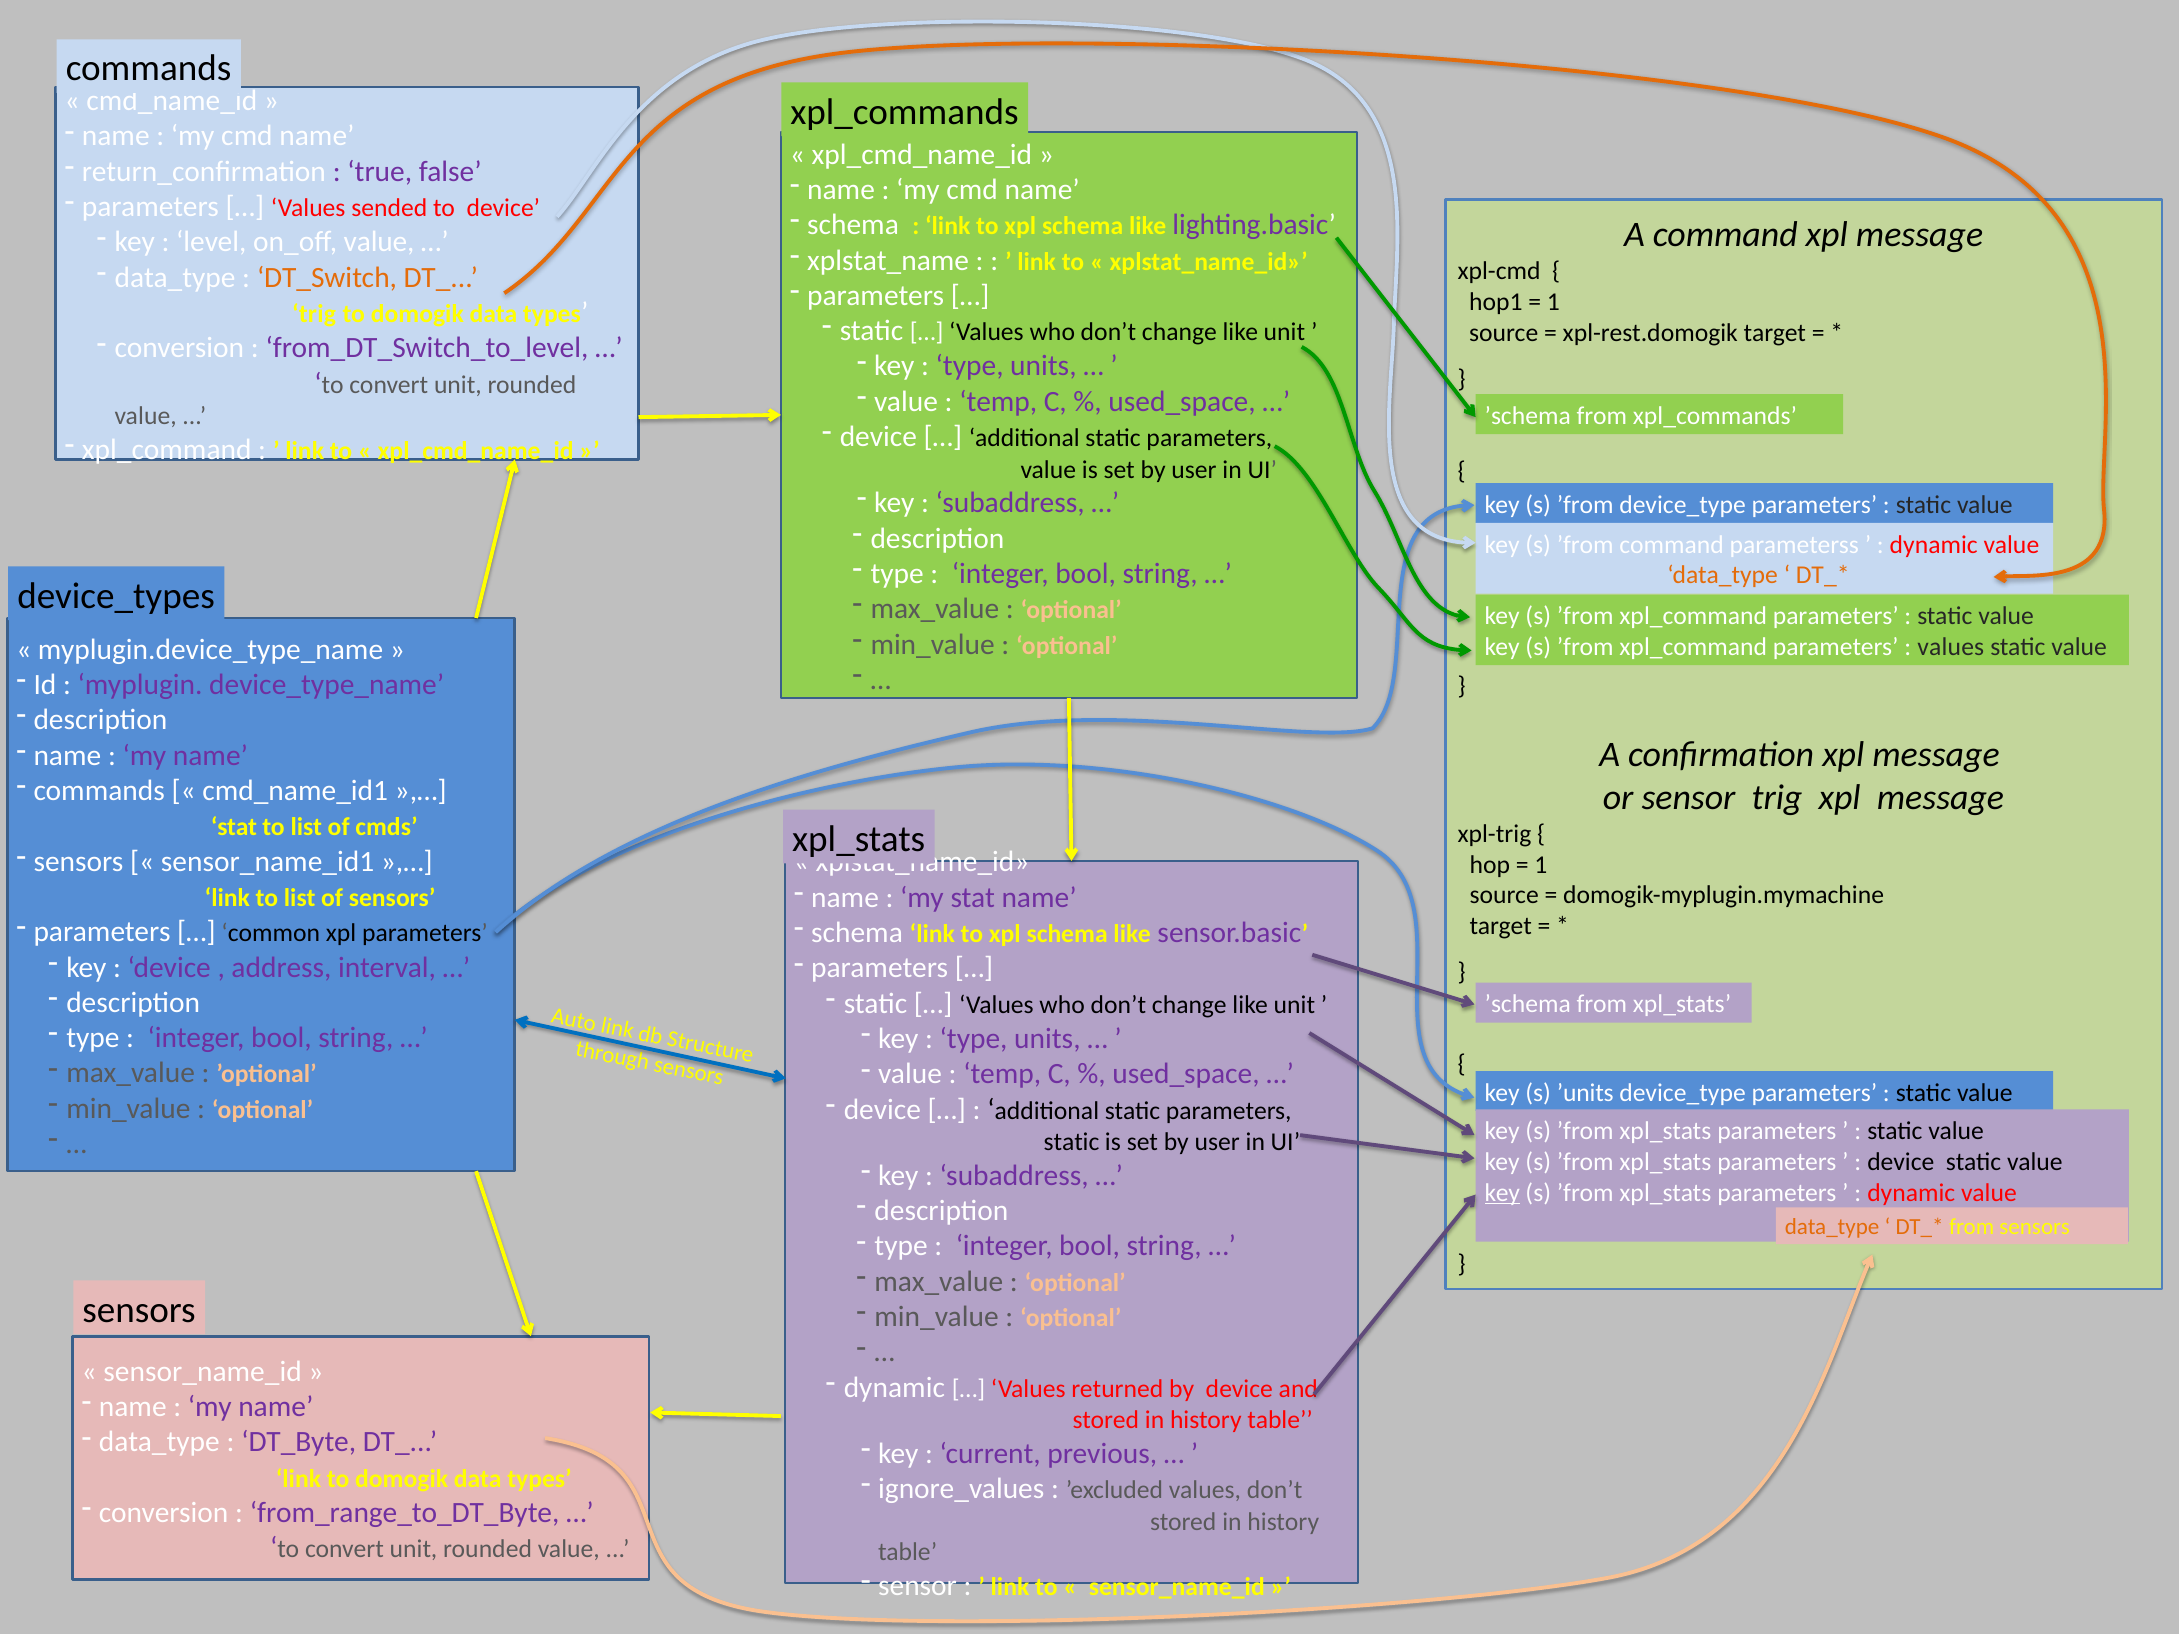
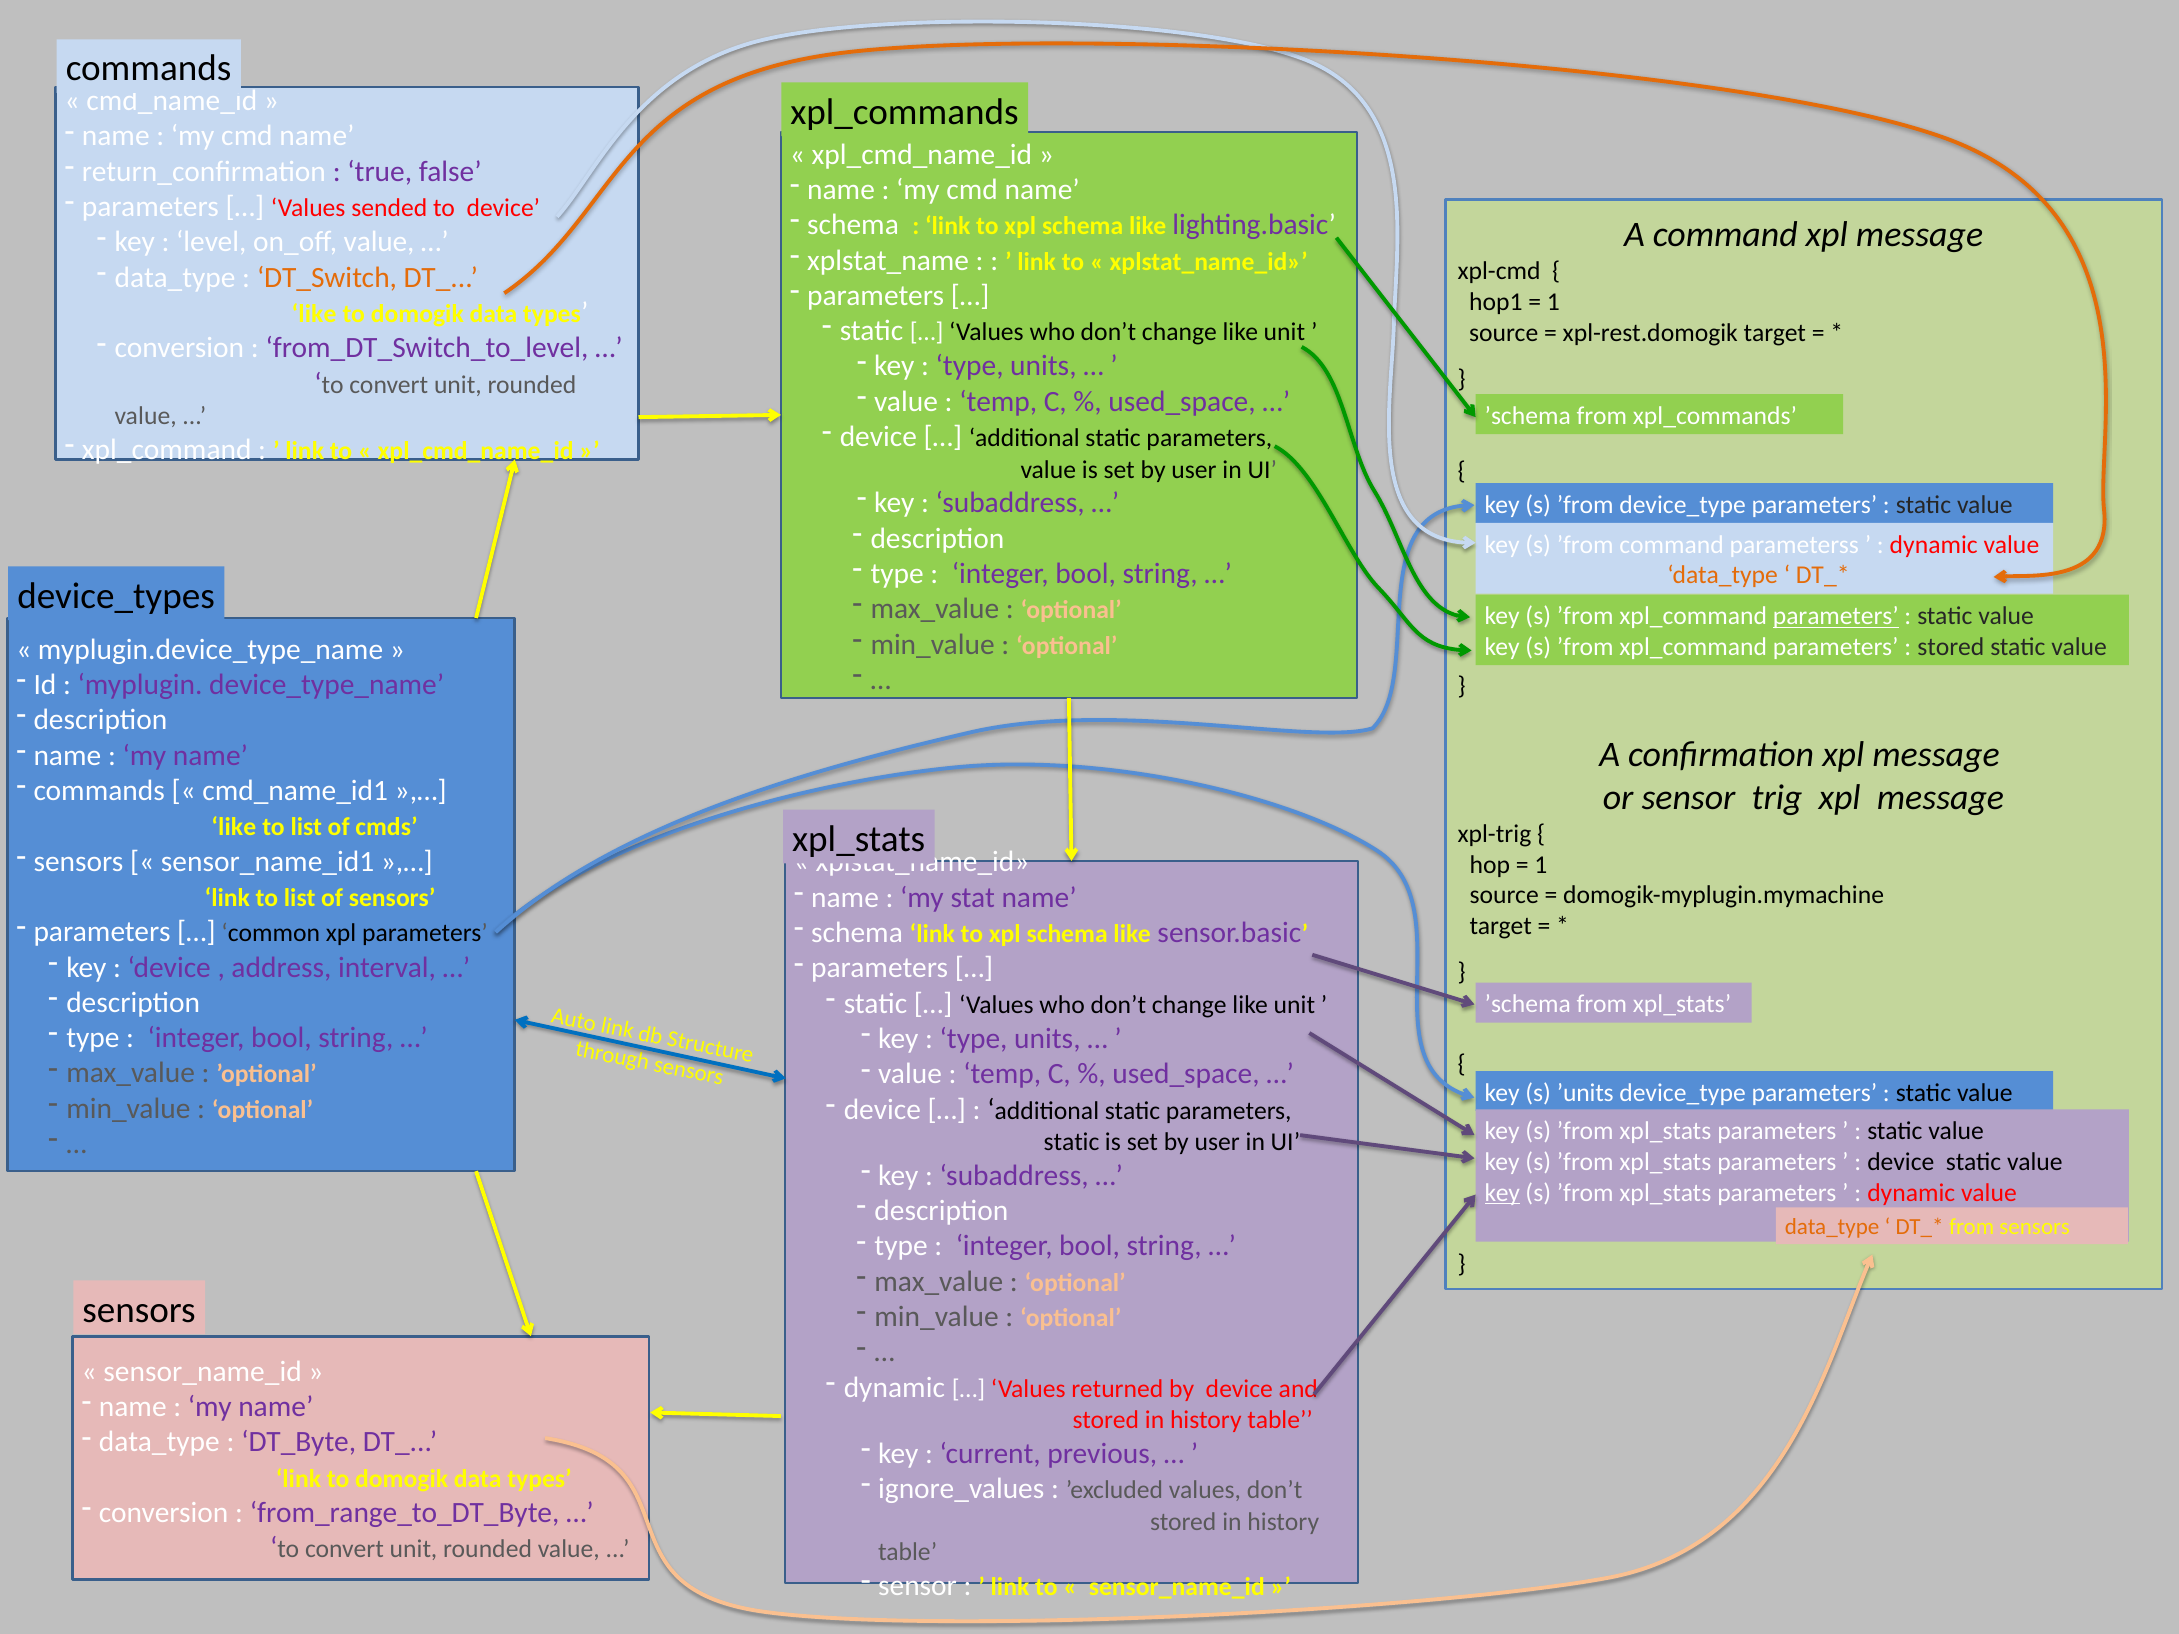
trig: trig -> like (314, 314)
parameters underline: none -> present (1836, 616)
values: values -> stored (1951, 647)
stat: stat -> like (234, 827)
